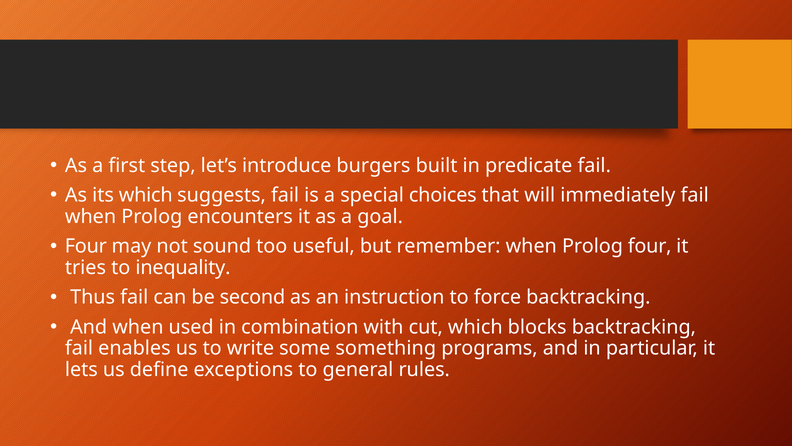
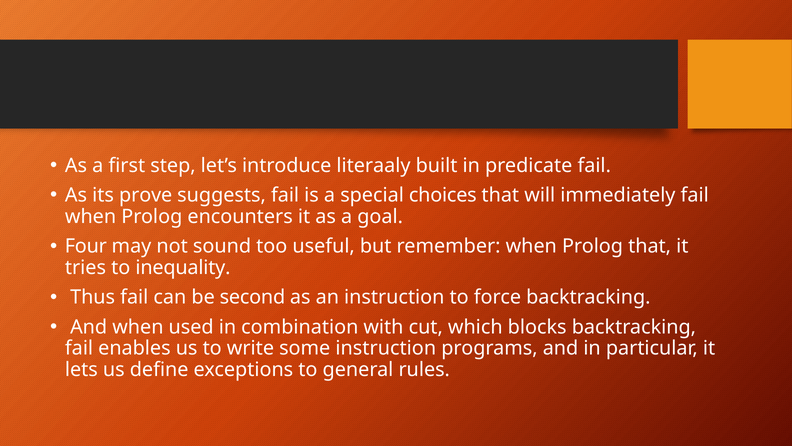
burgers: burgers -> literaaly (373, 165)
its which: which -> prove (146, 195)
Prolog four: four -> that (650, 246)
some something: something -> instruction (386, 348)
